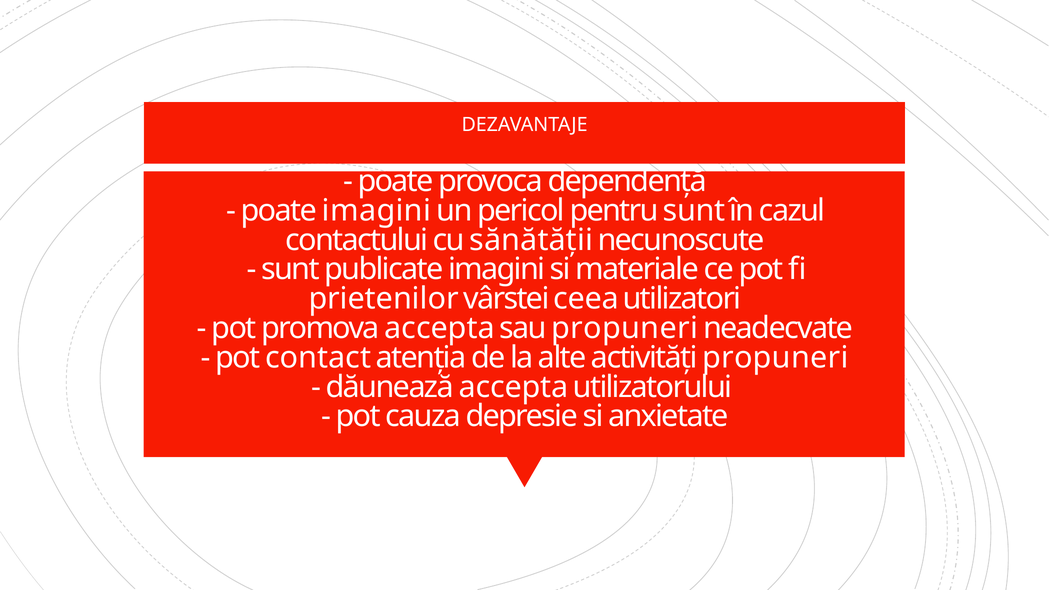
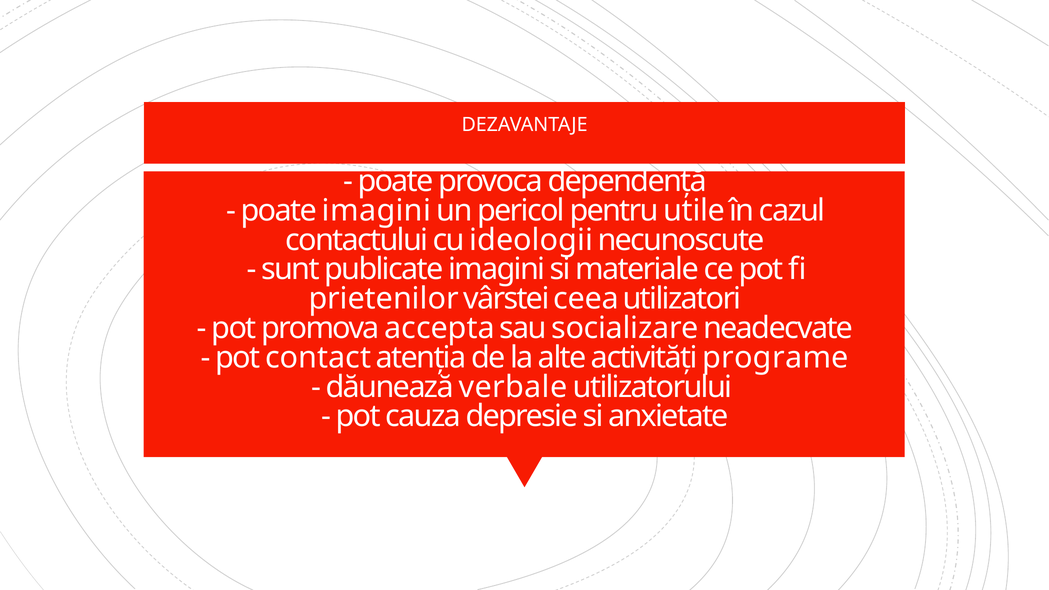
pentru sunt: sunt -> utile (694, 211)
sănătății: sănătății -> ideologii (531, 240)
sau propuneri: propuneri -> socializare (625, 328)
activități propuneri: propuneri -> programe (775, 358)
dăunează accepta: accepta -> verbale (513, 387)
